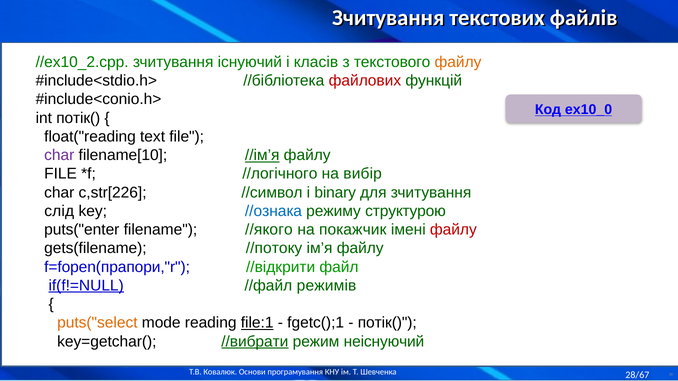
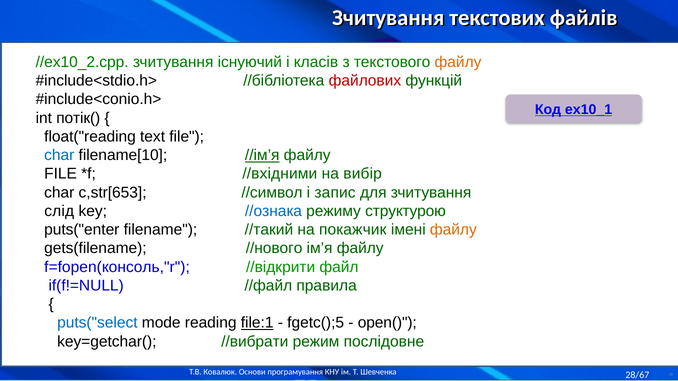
ex10_0: ex10_0 -> ex10_1 (589, 110)
char colour: purple -> blue (59, 155)
//логічного: //логічного -> //вхідними (280, 174)
c,str[226: c,str[226 -> c,str[653 (113, 193)
binary: binary -> запис (335, 193)
//якого: //якого -> //такий (269, 230)
файлу colour: red -> orange (453, 230)
//потоку: //потоку -> //нового (274, 249)
f=fopen(прапори,"r: f=fopen(прапори,"r -> f=fopen(консоль,"r (117, 267)
if(f!=NULL underline: present -> none (86, 286)
режимів: режимів -> правила (327, 286)
puts("select colour: orange -> blue (97, 323)
fgetc();1: fgetc();1 -> fgetc();5 (316, 323)
потік(: потік( -> open( (387, 323)
//вибрати underline: present -> none (255, 342)
неіснуючий: неіснуючий -> послідовне (384, 342)
